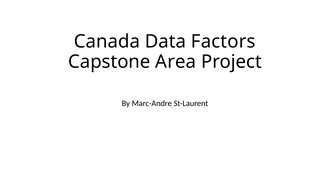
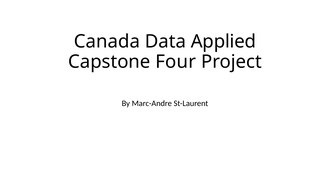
Factors: Factors -> Applied (223, 42)
Area: Area -> Four (176, 62)
